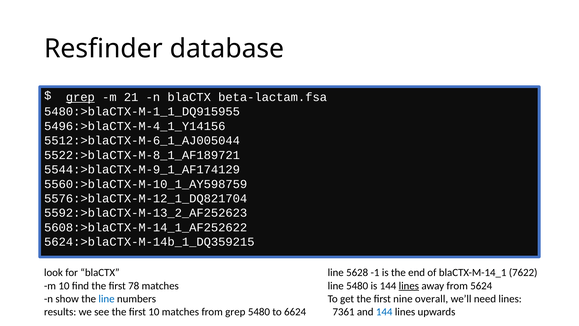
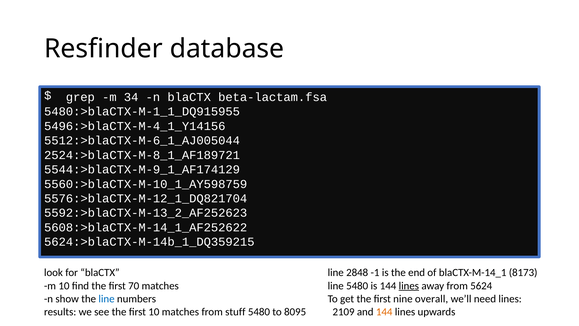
grep underline: present -> none (80, 97)
21: 21 -> 34 (131, 97)
5522:>blaCTX-M-8_1_AF189721: 5522:>blaCTX-M-8_1_AF189721 -> 2524:>blaCTX-M-8_1_AF189721 (142, 155)
5628: 5628 -> 2848 (357, 272)
7622: 7622 -> 8173 (523, 272)
78: 78 -> 70 (134, 285)
from grep: grep -> stuff (235, 312)
6624: 6624 -> 8095 (295, 312)
7361: 7361 -> 2109 (344, 312)
144 colour: blue -> orange (384, 312)
